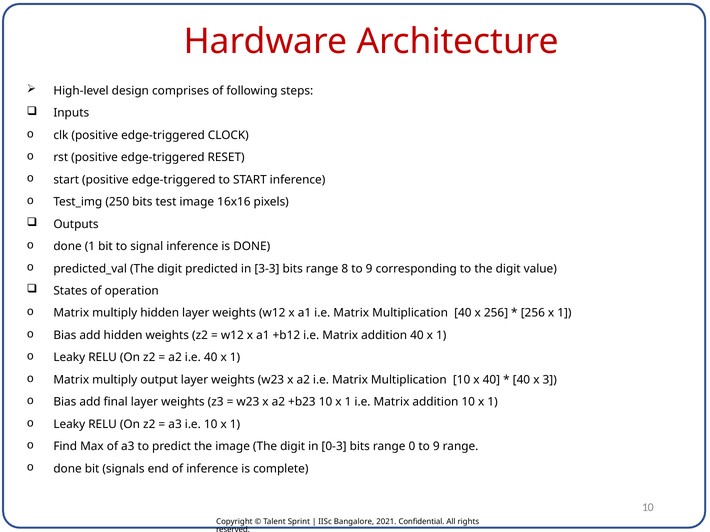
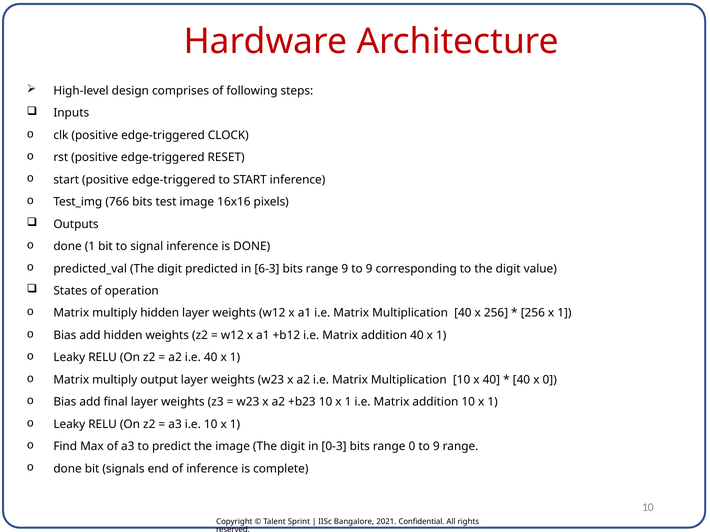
250: 250 -> 766 (117, 202)
3-3: 3-3 -> 6-3 (267, 269)
range 8: 8 -> 9 (345, 269)
x 3: 3 -> 0 (550, 380)
